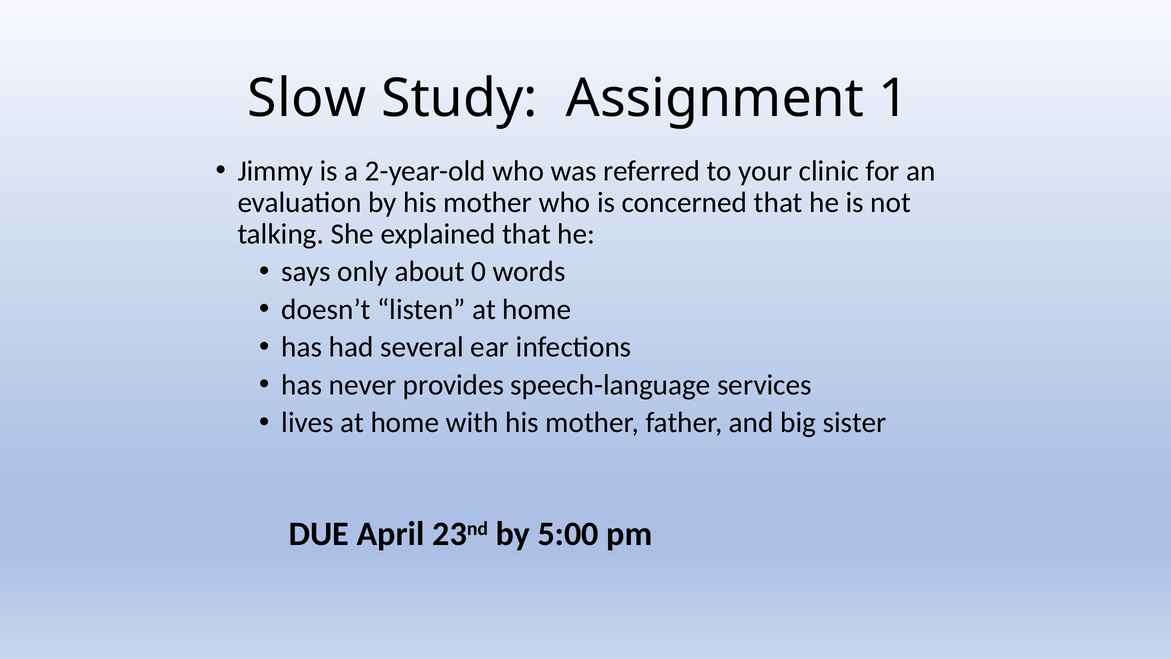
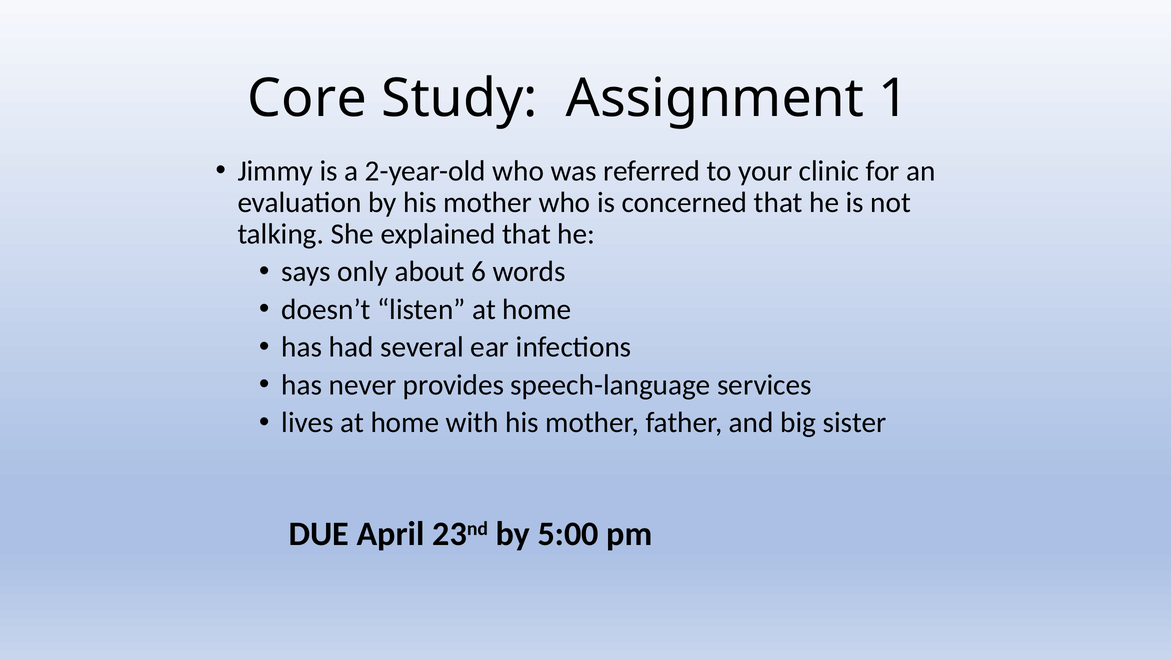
Slow: Slow -> Core (307, 98)
0: 0 -> 6 (479, 272)
